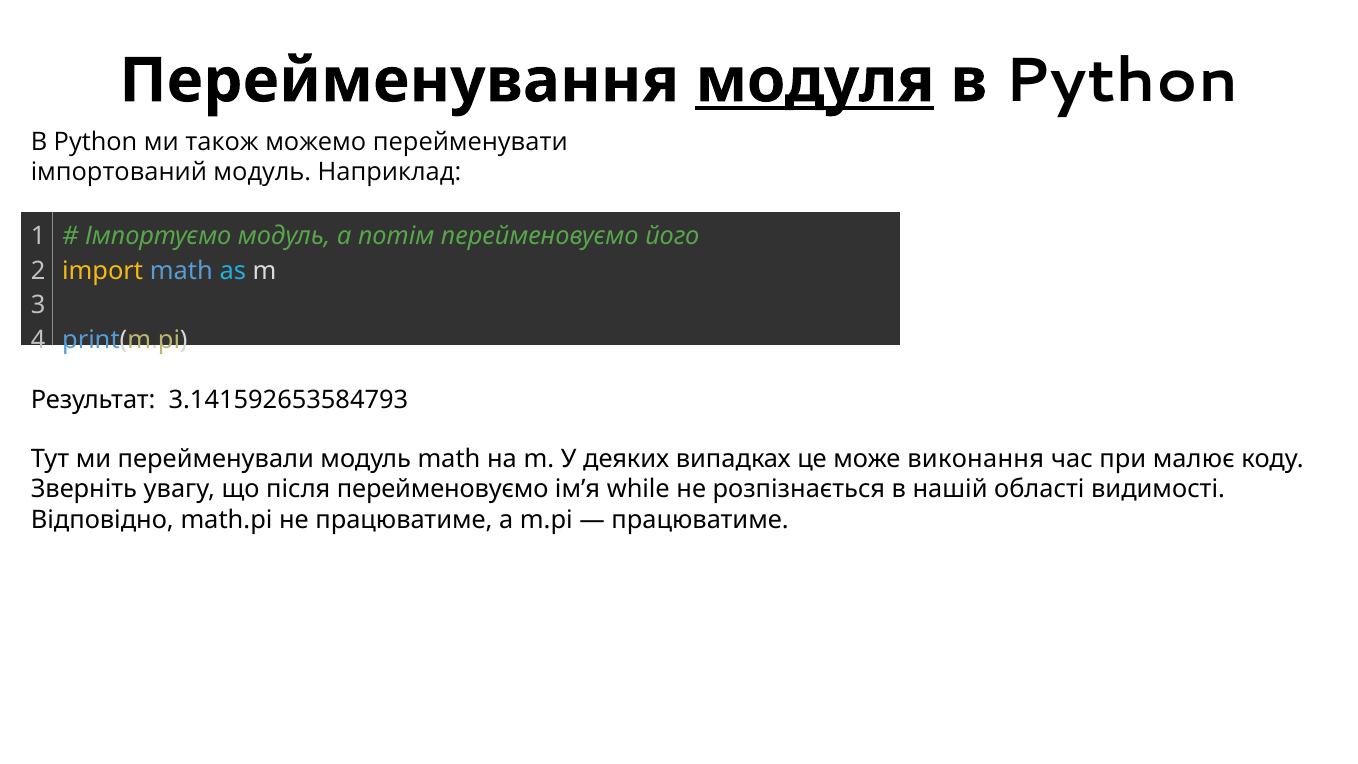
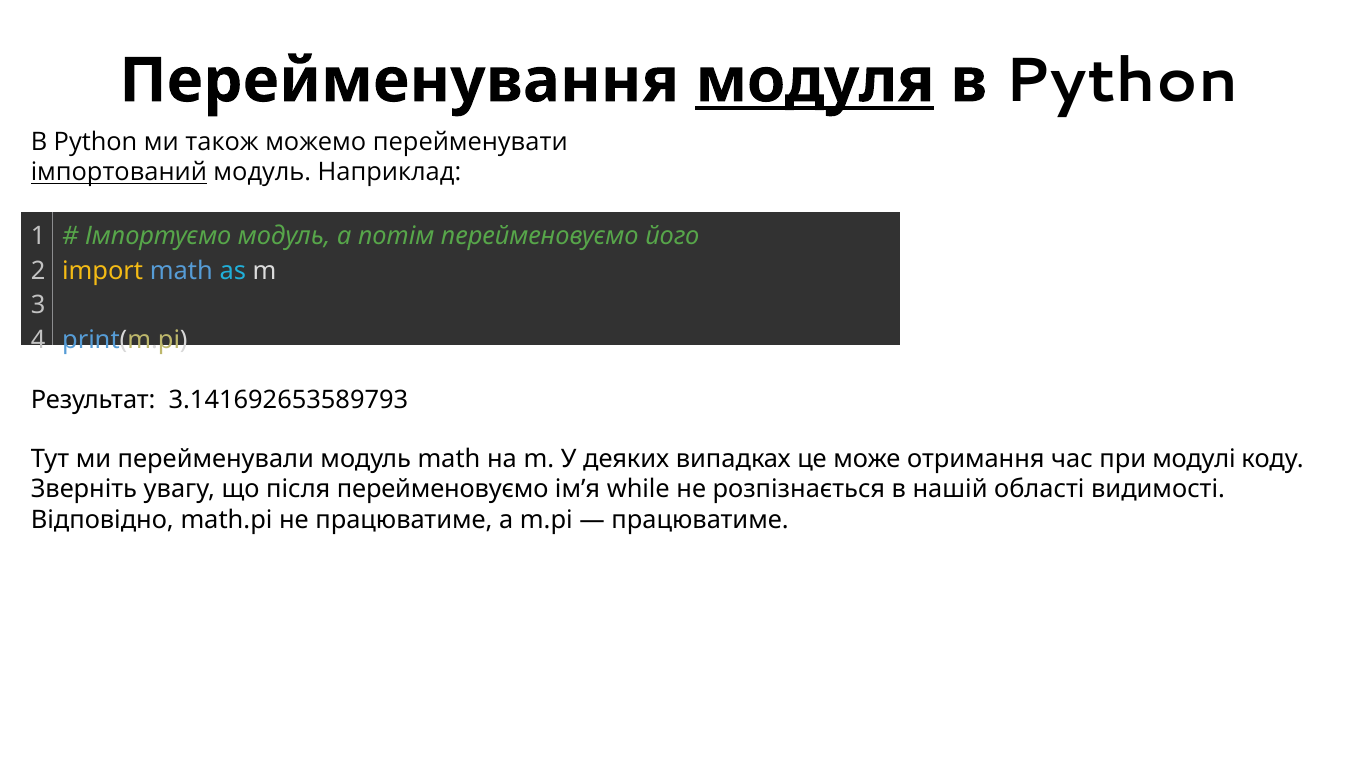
імпортований underline: none -> present (119, 172)
3.141592653584793: 3.141592653584793 -> 3.141692653589793 (288, 400)
виконання: виконання -> отримання (976, 459)
малює: малює -> модулі (1194, 459)
